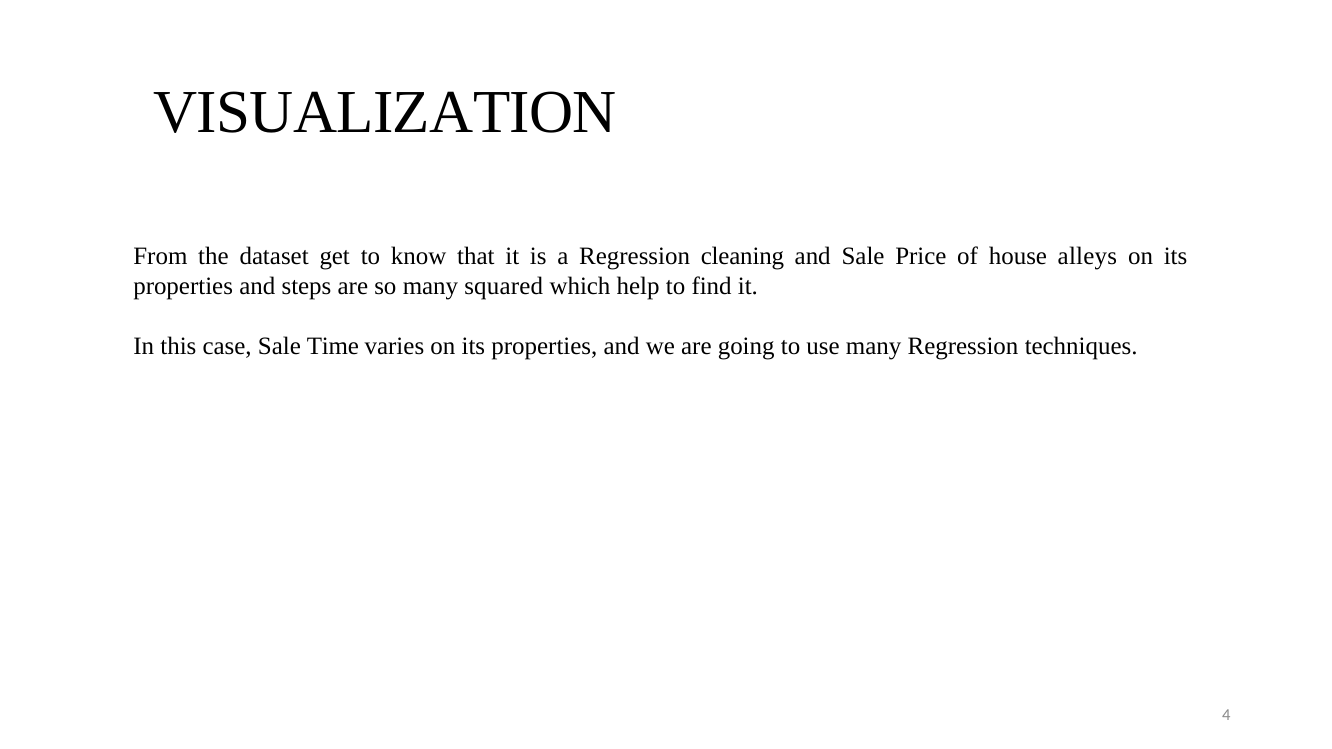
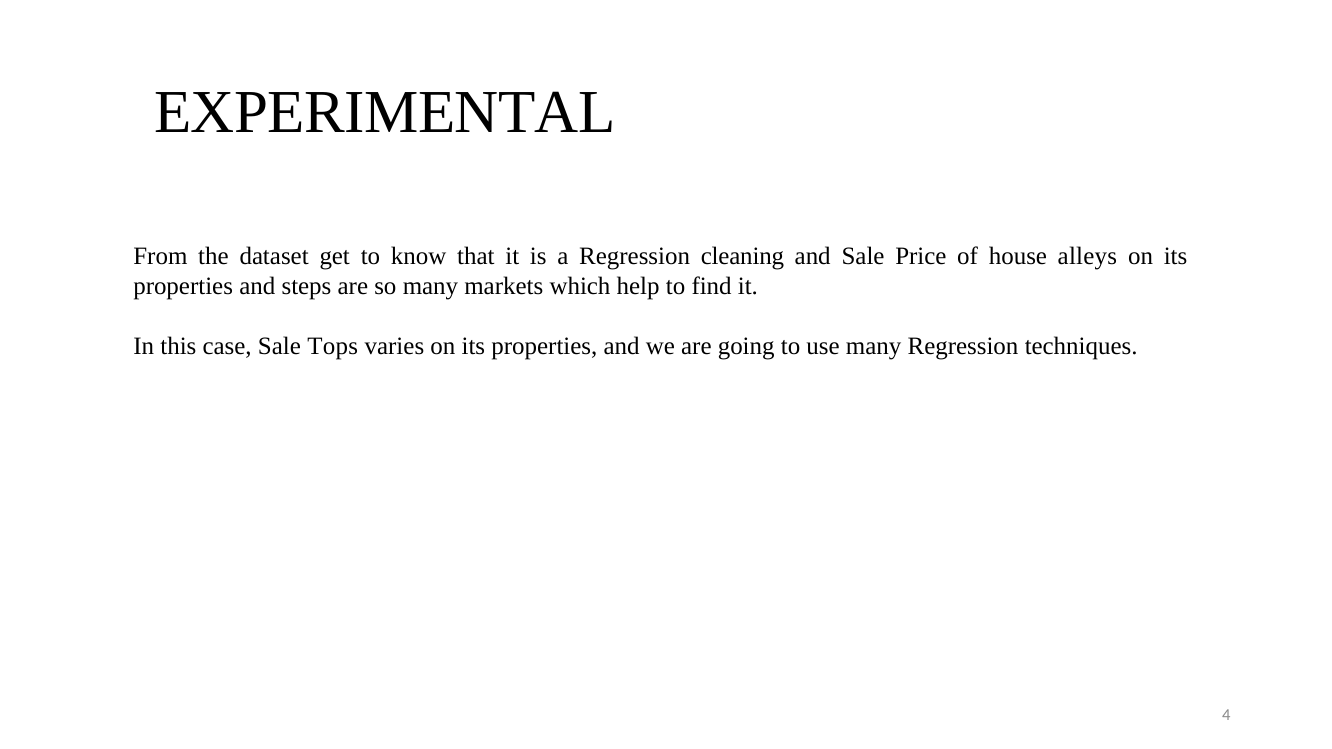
VISUALIZATION: VISUALIZATION -> EXPERIMENTAL (385, 113)
squared: squared -> markets (504, 286)
Time: Time -> Tops (333, 346)
